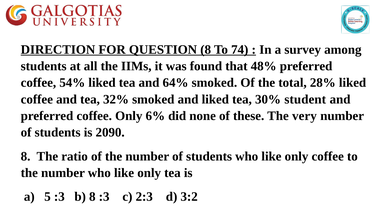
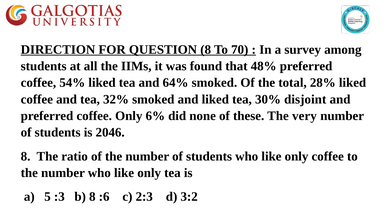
74: 74 -> 70 (240, 49)
student: student -> disjoint (305, 99)
2090: 2090 -> 2046 (110, 132)
8 :3: :3 -> :6 (104, 196)
